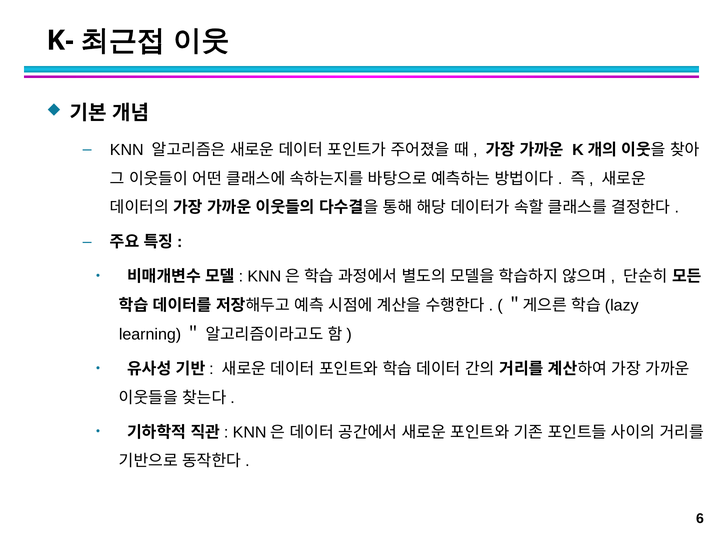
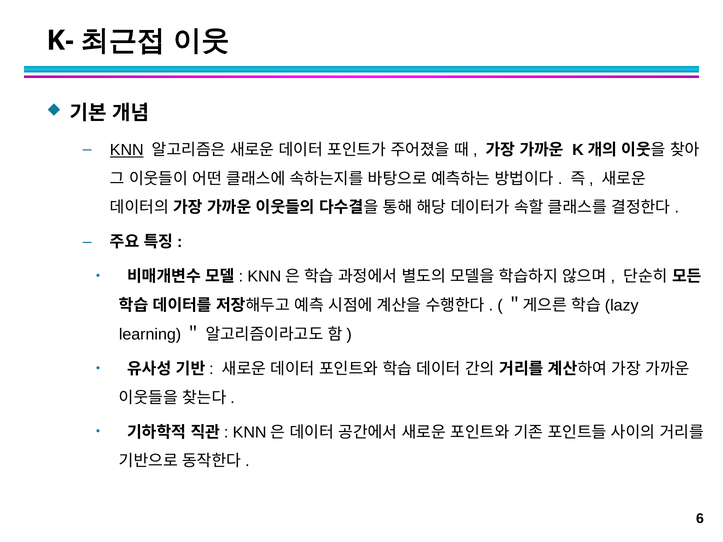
KNN underline: none -> present (127, 150)
